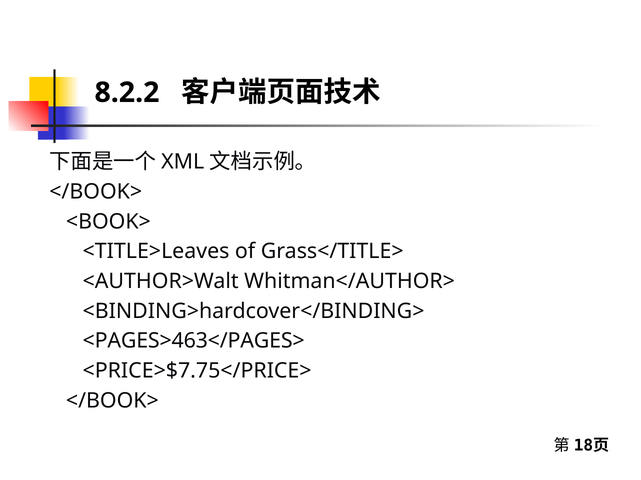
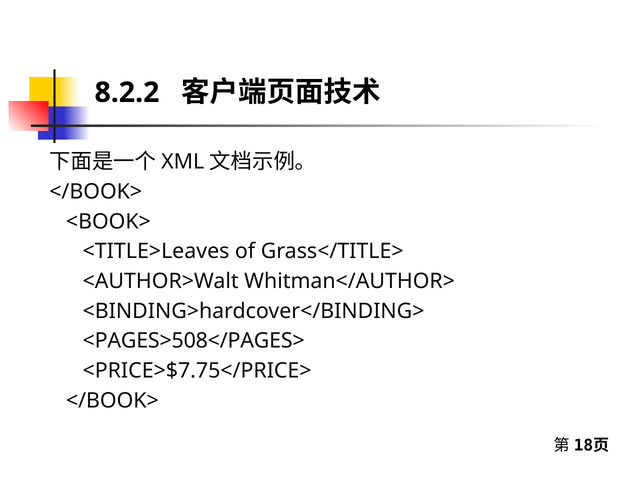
<PAGES>463</PAGES>: <PAGES>463</PAGES> -> <PAGES>508</PAGES> (194, 341)
